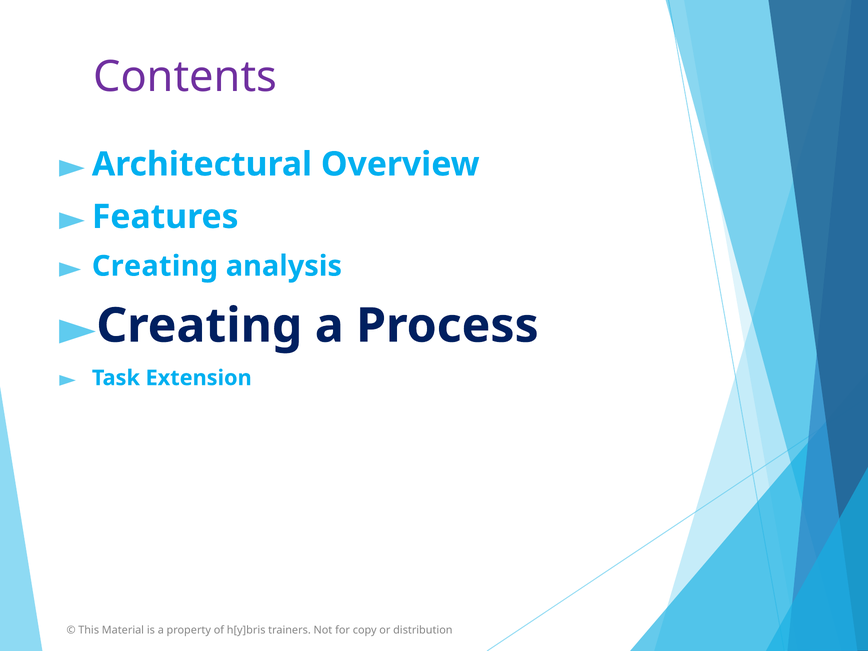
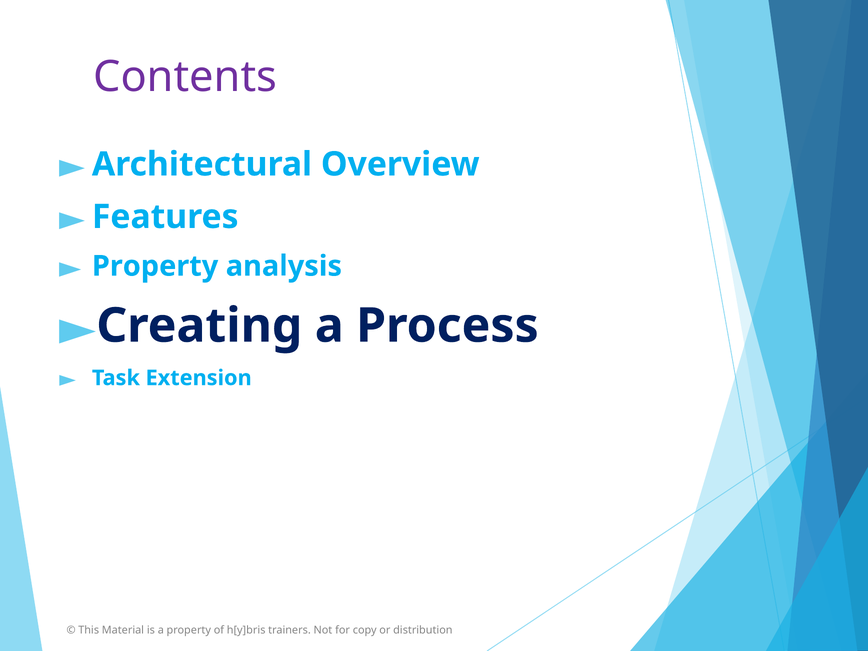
Creating: Creating -> Property (155, 266)
